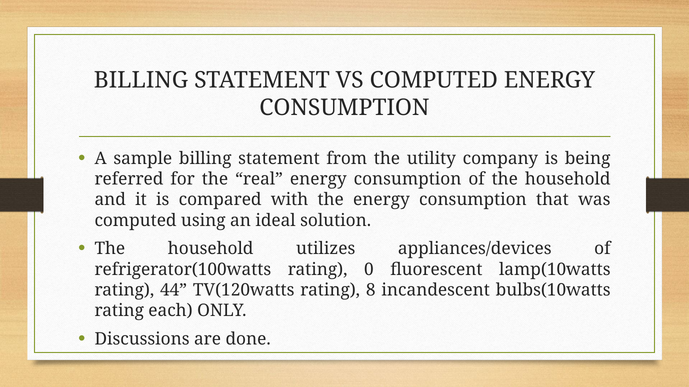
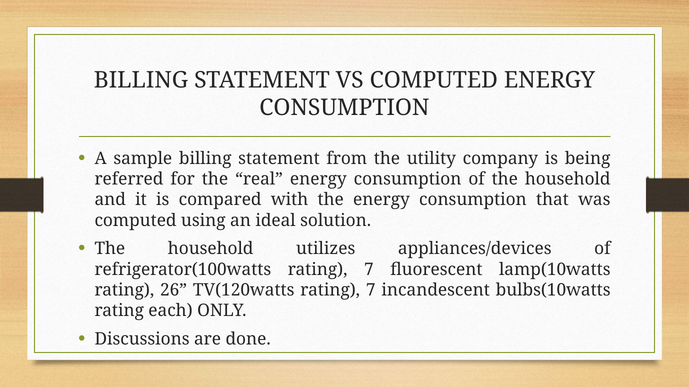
refrigerator(100watts rating 0: 0 -> 7 (369, 270)
44: 44 -> 26 (174, 290)
TV(120watts rating 8: 8 -> 7 (371, 290)
